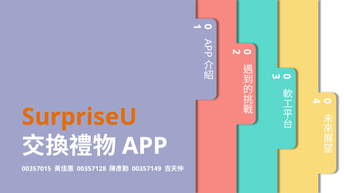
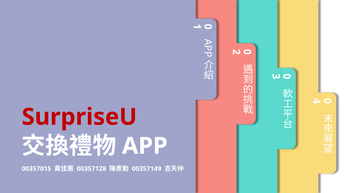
SurpriseU colour: orange -> red (79, 117)
